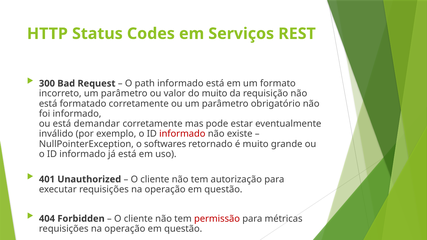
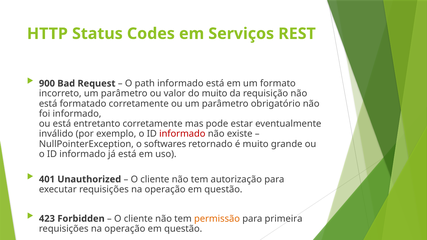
300: 300 -> 900 (47, 84)
demandar: demandar -> entretanto (97, 124)
404: 404 -> 423 (47, 219)
permissão colour: red -> orange (217, 219)
métricas: métricas -> primeira (284, 219)
